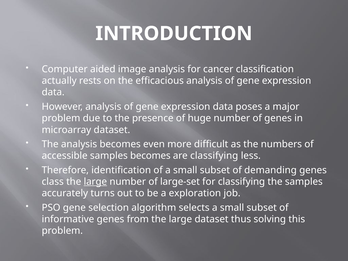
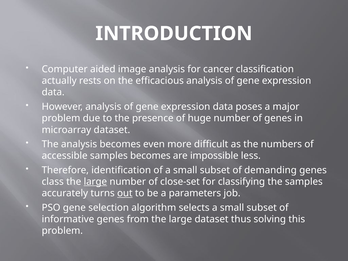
are classifying: classifying -> impossible (214, 156)
large-set: large-set -> close-set (180, 182)
out underline: none -> present (125, 193)
exploration: exploration -> parameters (195, 193)
